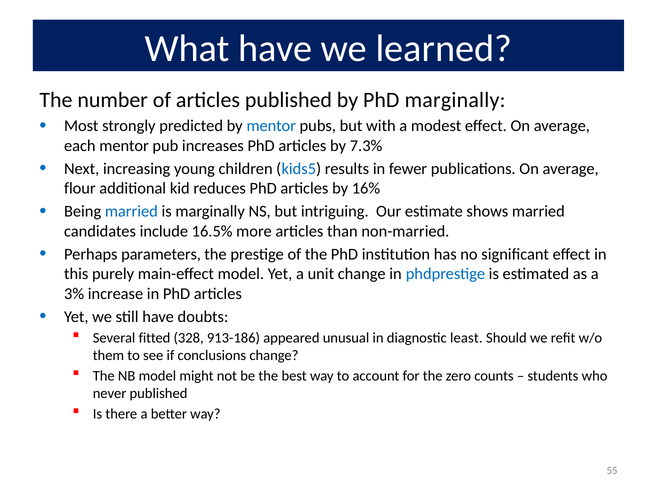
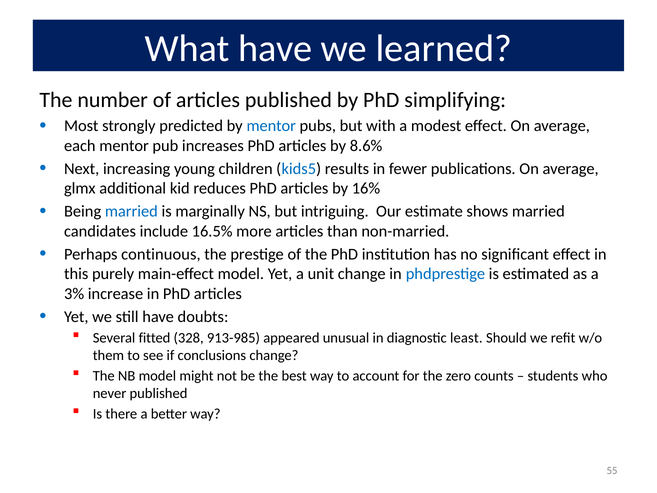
PhD marginally: marginally -> simplifying (455, 100)
7.3%: 7.3% -> 8.6% (366, 146)
flour: flour -> glmx (80, 188)
parameters: parameters -> continuous (161, 254)
913-186: 913-186 -> 913-985 (233, 338)
